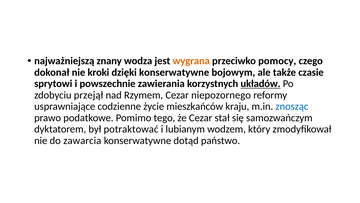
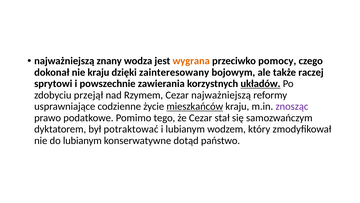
nie kroki: kroki -> kraju (98, 72)
dzięki konserwatywne: konserwatywne -> zainteresowany (174, 72)
czasie: czasie -> raczej (311, 72)
Cezar niepozornego: niepozornego -> najważniejszą (221, 95)
mieszkańców underline: none -> present (195, 106)
znosząc colour: blue -> purple (292, 106)
do zawarcia: zawarcia -> lubianym (82, 140)
